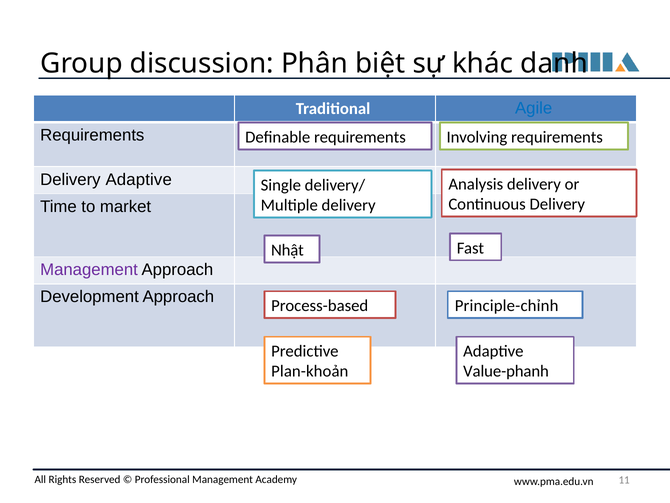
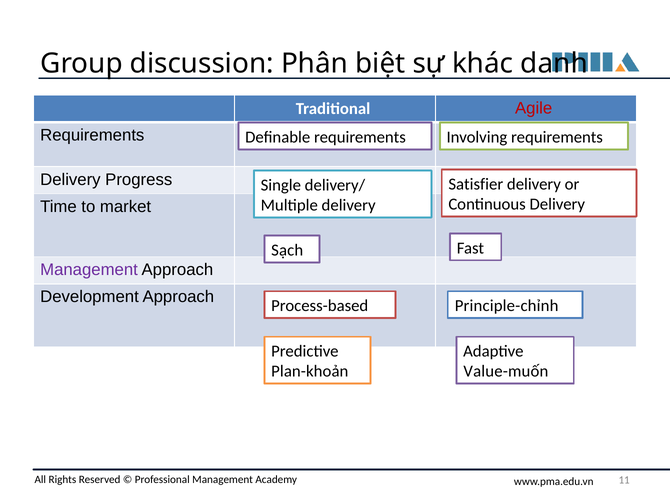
Agile colour: blue -> red (534, 108)
Delivery Adaptive: Adaptive -> Progress (139, 179)
Analysis: Analysis -> Satisfier (476, 184)
Nhật: Nhật -> Sạch (287, 250)
Value-phanh: Value-phanh -> Value-muốn (506, 371)
